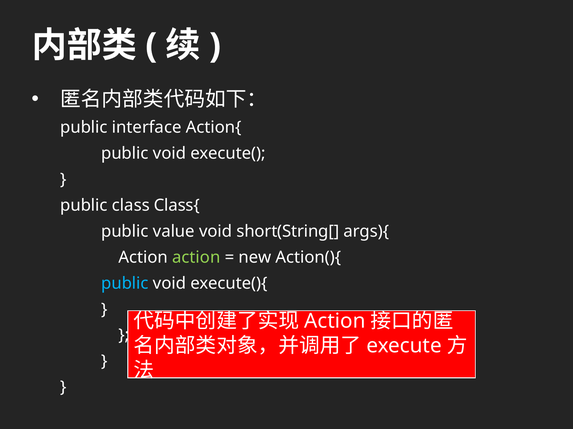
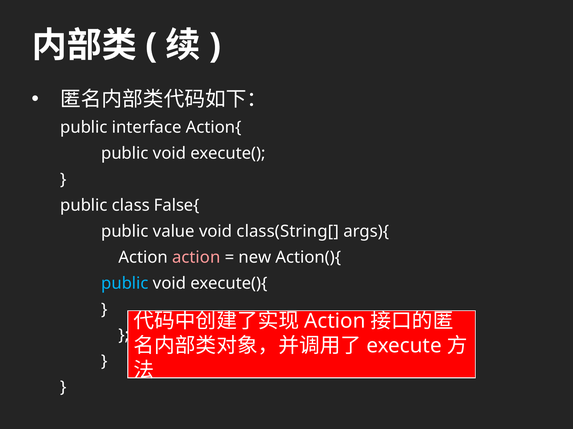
Class{: Class{ -> False{ (177, 206)
short(String[: short(String[ -> class(String[ (288, 232)
action colour: light green -> pink (196, 258)
